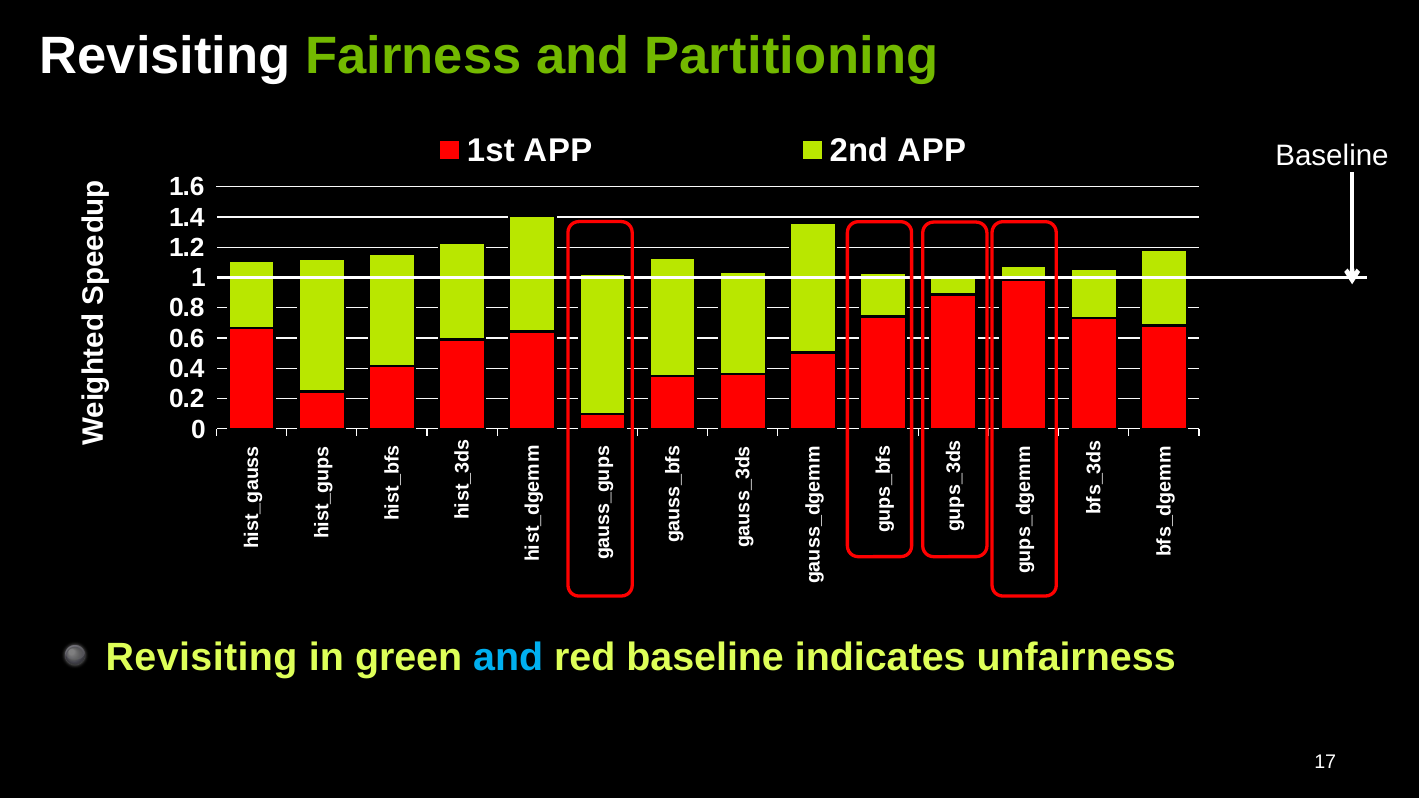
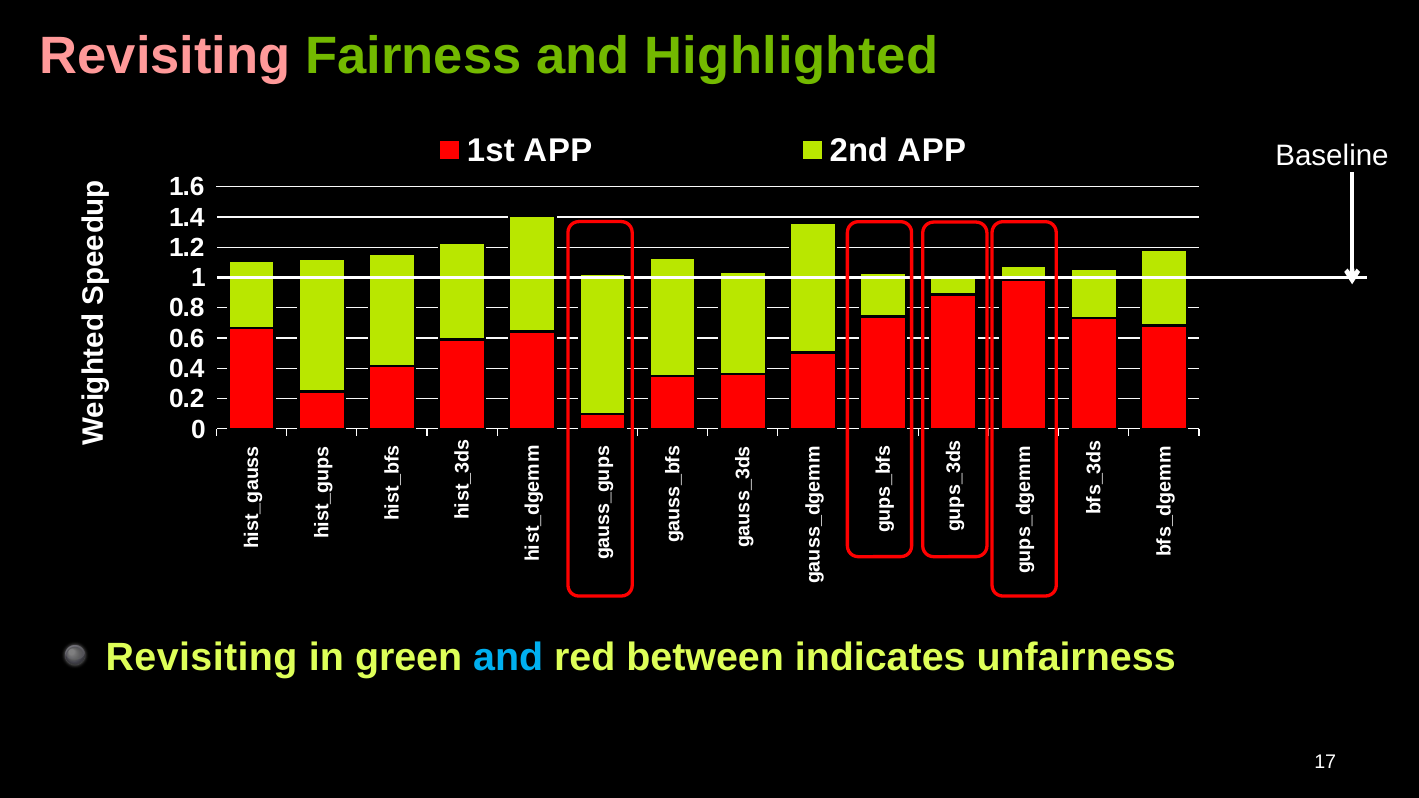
Revisiting colour: white -> pink (165, 56)
Partitioning: Partitioning -> Highlighted (791, 56)
red baseline: baseline -> between (705, 658)
